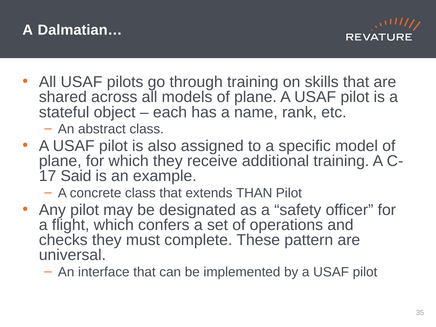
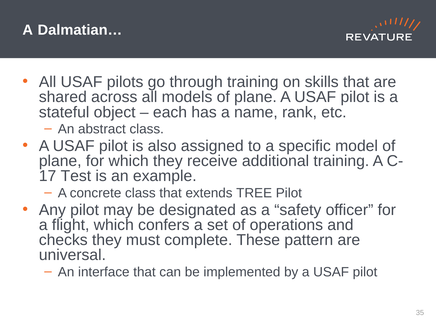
Said: Said -> Test (76, 176)
THAN: THAN -> TREE (254, 193)
